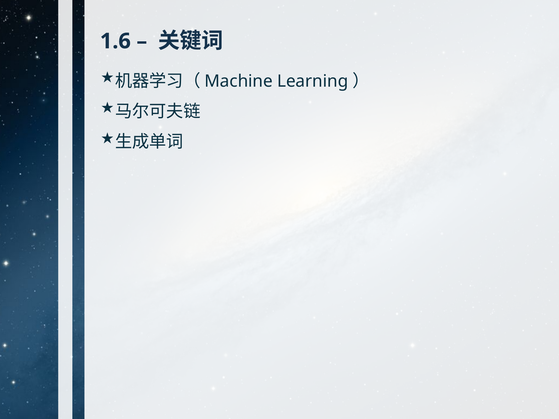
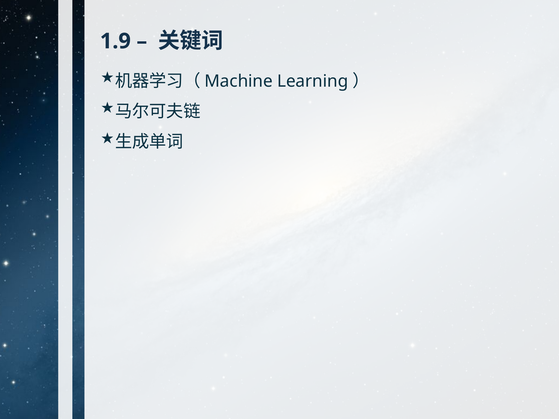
1.6: 1.6 -> 1.9 (115, 41)
